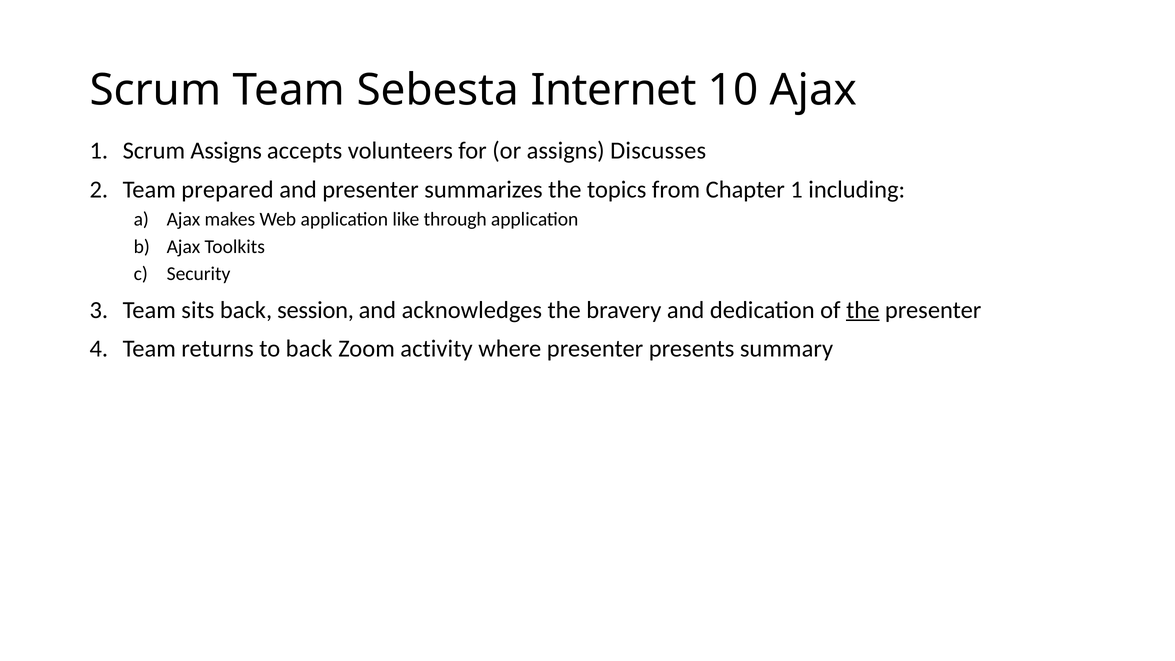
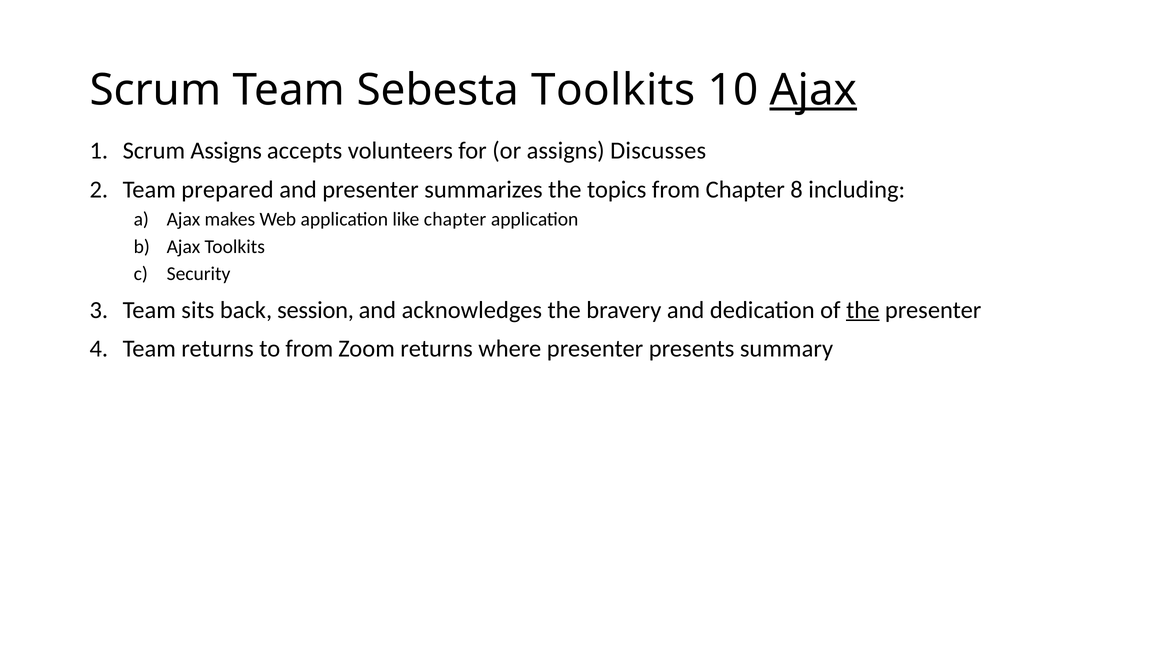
Sebesta Internet: Internet -> Toolkits (613, 90)
Ajax underline: none -> present (813, 90)
Chapter 1: 1 -> 8 (797, 190)
like through: through -> chapter (455, 219)
to back: back -> from (309, 349)
Zoom activity: activity -> returns (437, 349)
